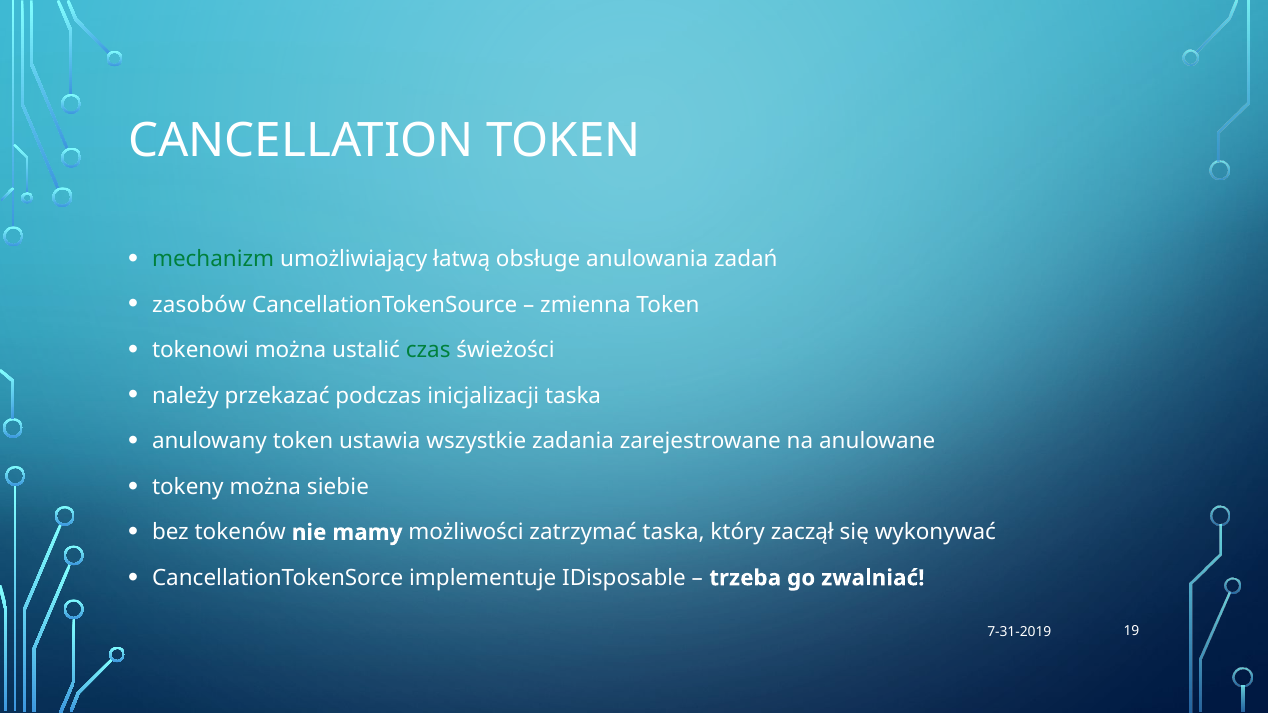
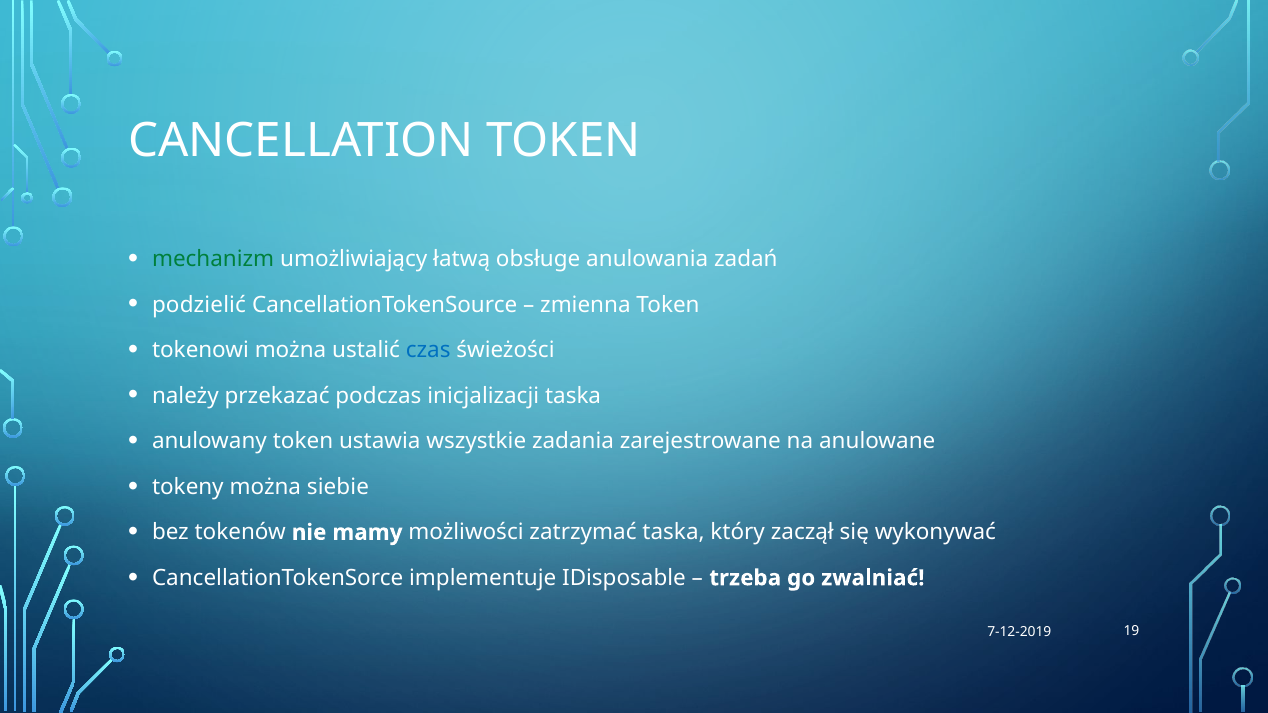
zasobów: zasobów -> podzielić (199, 305)
czas colour: green -> blue (428, 350)
7-31-2019: 7-31-2019 -> 7-12-2019 (1019, 632)
